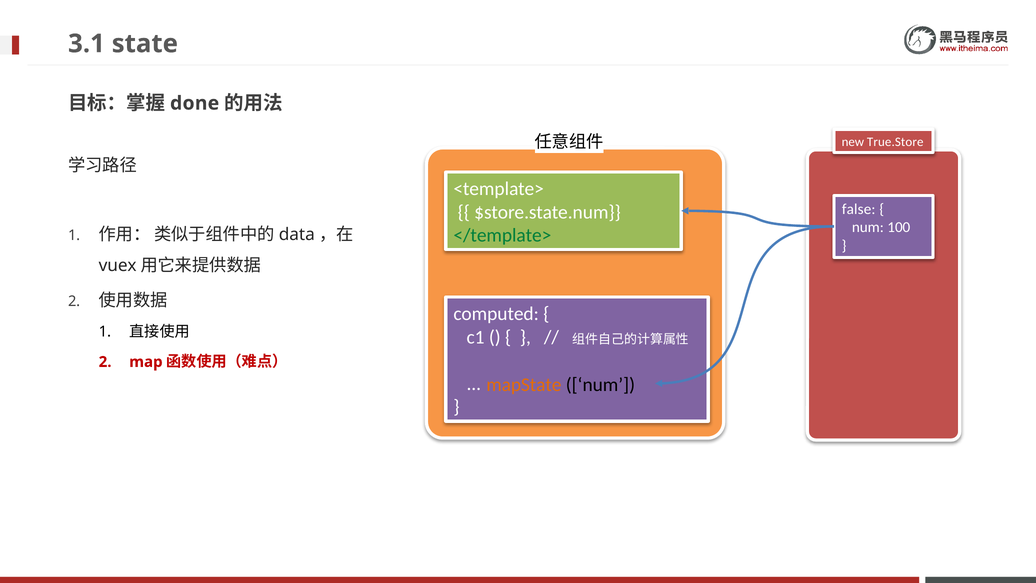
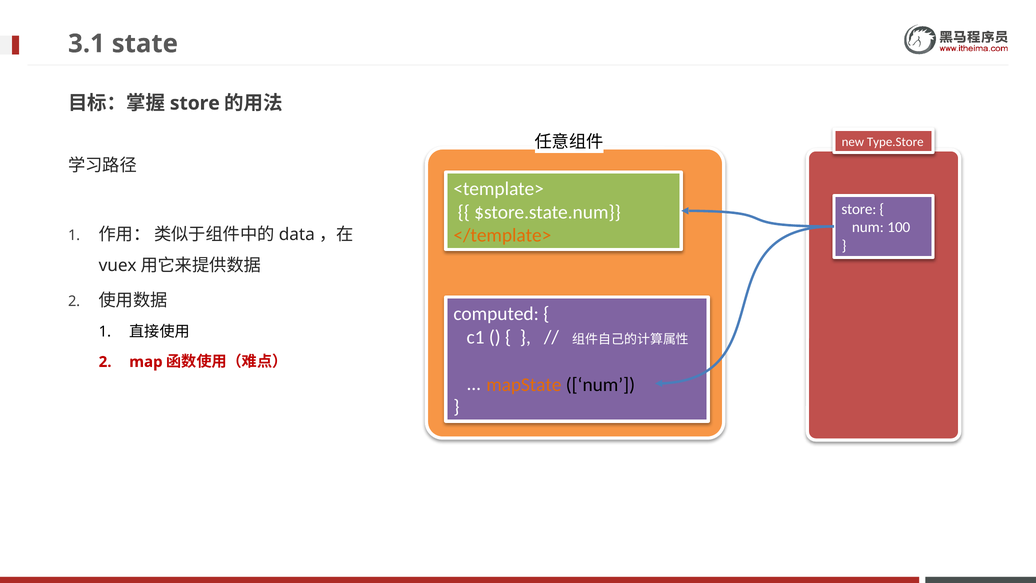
done: done -> store (195, 103)
True.Store: True.Store -> Type.Store (895, 142)
false: false -> store (859, 209)
</template> colour: green -> orange (502, 235)
